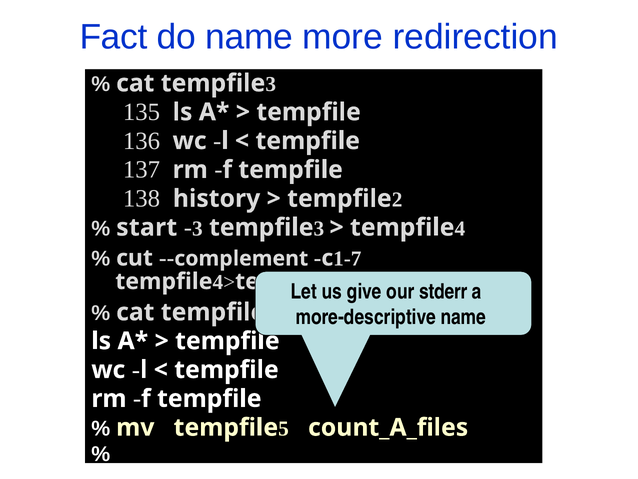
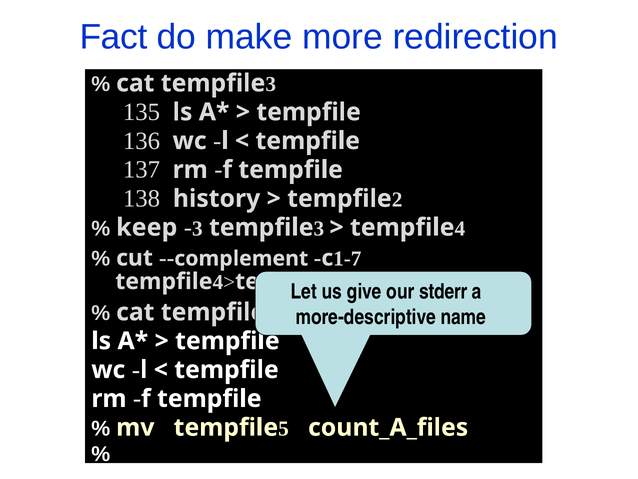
do name: name -> make (249, 37)
start: start -> keep (147, 227)
